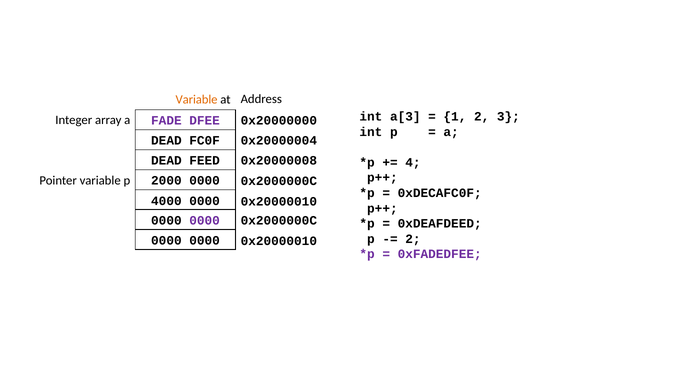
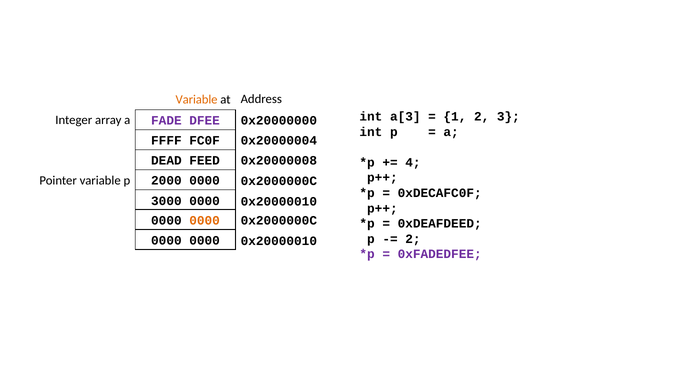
DEAD: DEAD -> FFFF (166, 141)
4000: 4000 -> 3000 (166, 201)
0000 colour: purple -> orange (205, 220)
